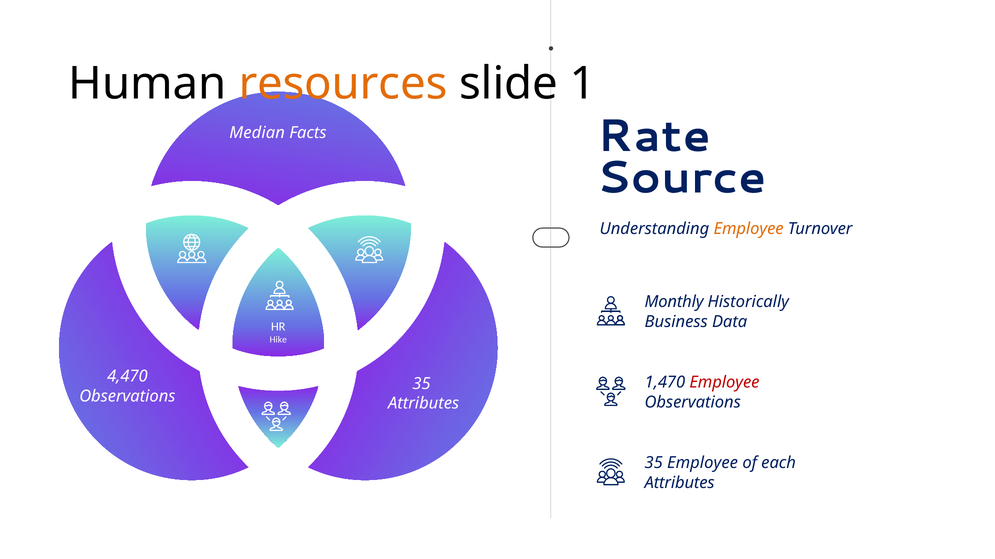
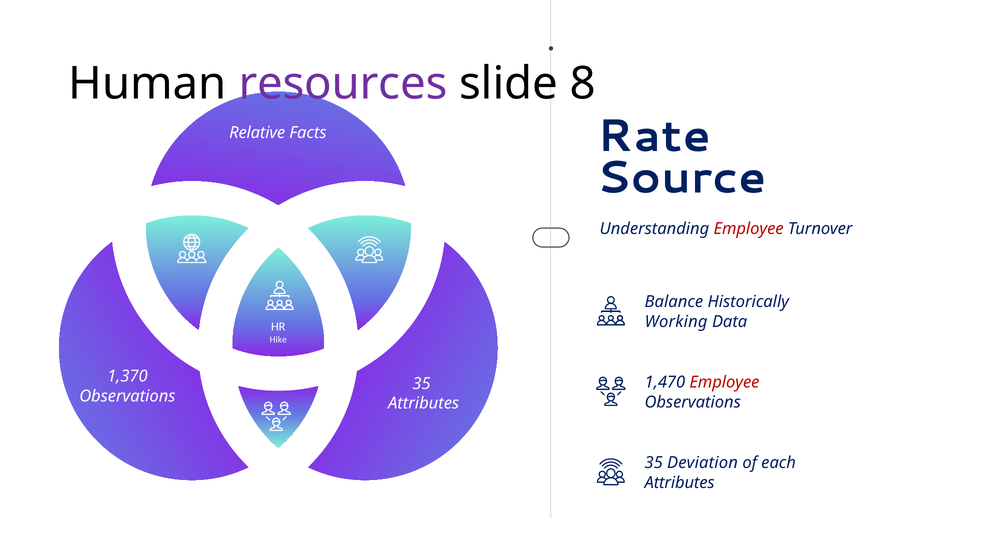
resources colour: orange -> purple (343, 84)
1: 1 -> 8 (583, 84)
Median: Median -> Relative (257, 133)
Employee colour: orange -> red (749, 229)
Monthly: Monthly -> Balance (674, 302)
Business: Business -> Working (676, 322)
4,470: 4,470 -> 1,370 (127, 377)
35 Employee: Employee -> Deviation (702, 463)
